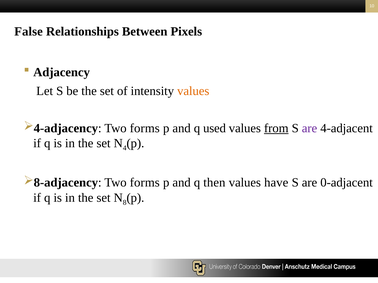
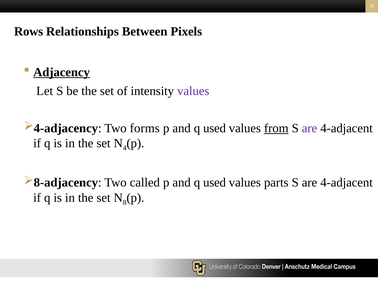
False: False -> Rows (29, 32)
Adjacency underline: none -> present (62, 72)
values colour: orange -> purple (193, 91)
forms: forms -> called (145, 183)
then: then -> used (215, 183)
have: have -> parts (276, 183)
0-adjacent: 0-adjacent -> 4-adjacent (347, 183)
